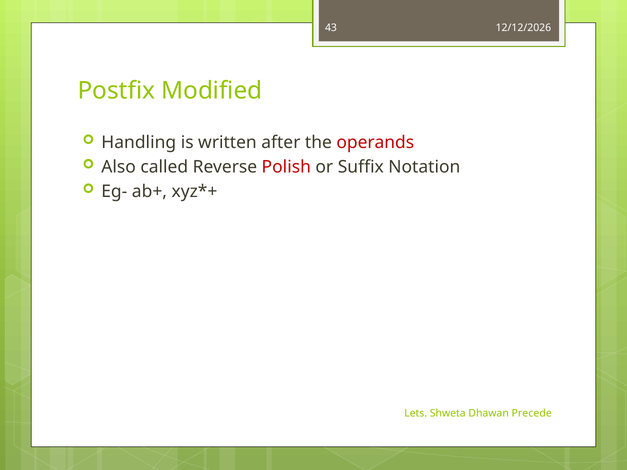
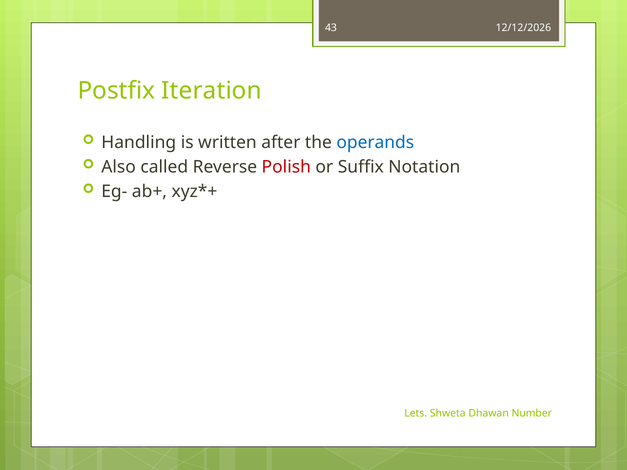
Modified: Modified -> Iteration (212, 91)
operands colour: red -> blue (375, 143)
Precede: Precede -> Number (532, 414)
